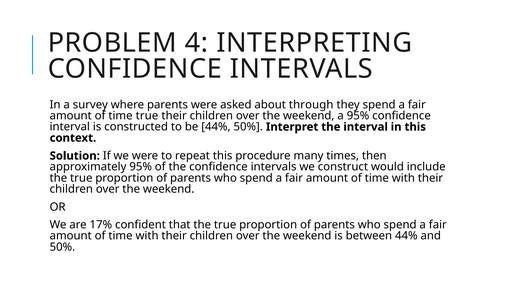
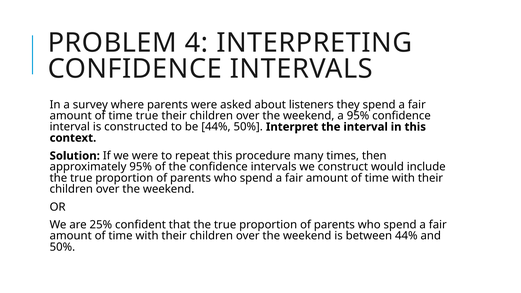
through: through -> listeners (311, 105)
17%: 17% -> 25% (101, 225)
